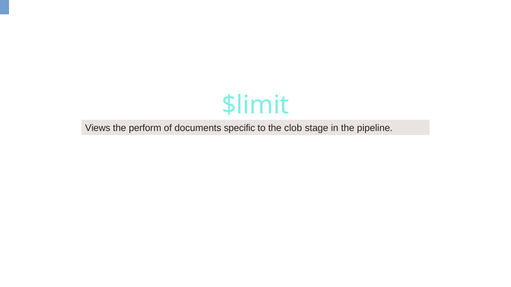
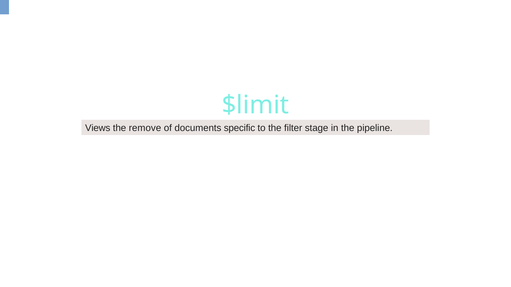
perform: perform -> remove (145, 128)
clob: clob -> filter (293, 128)
